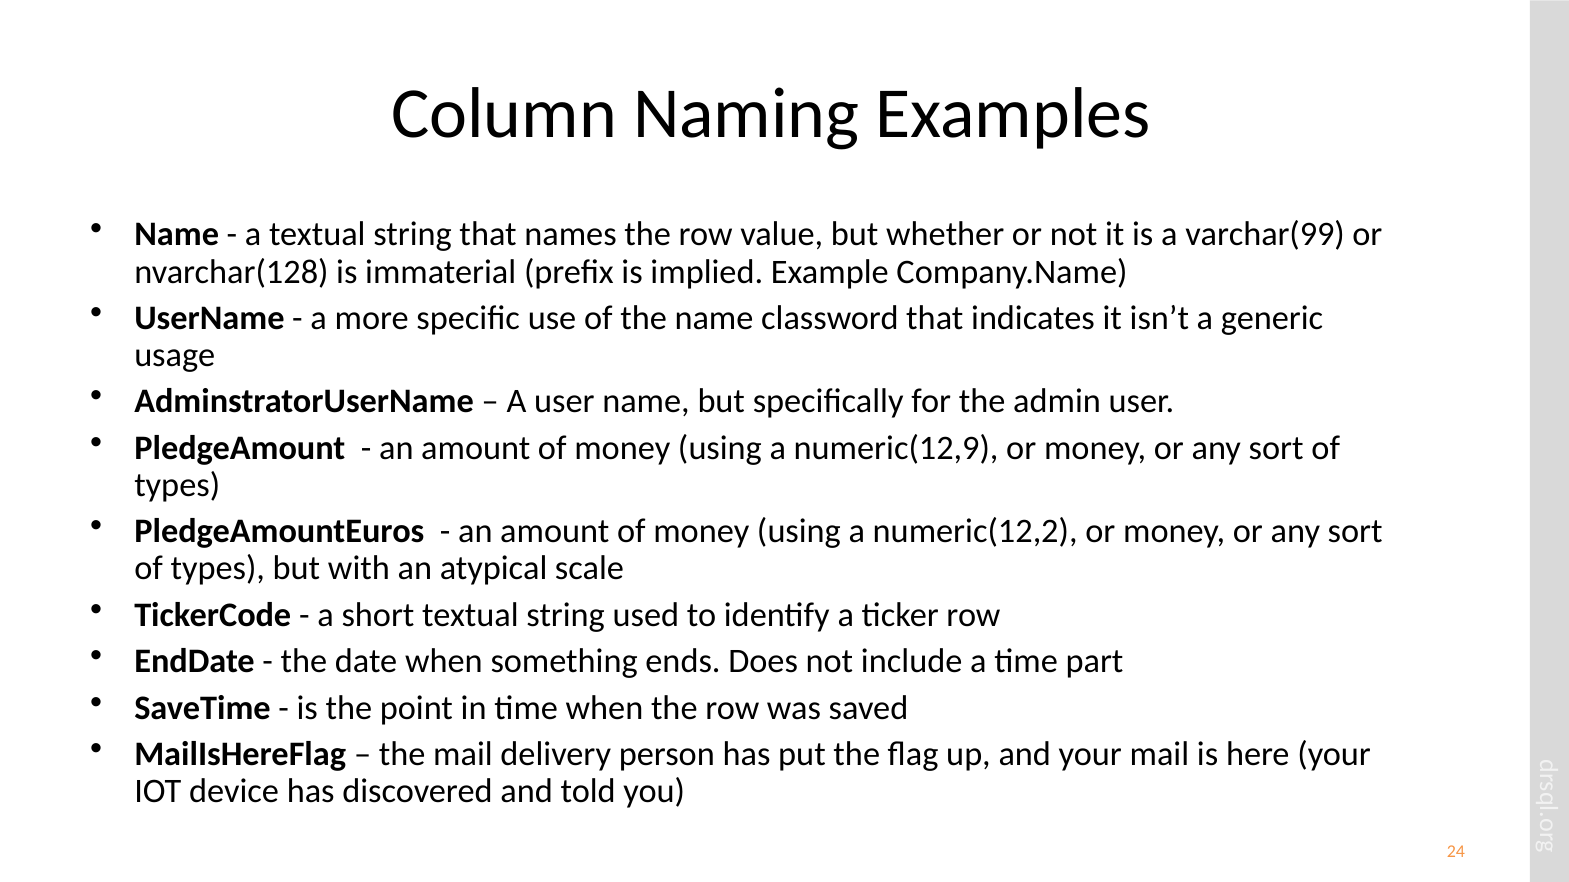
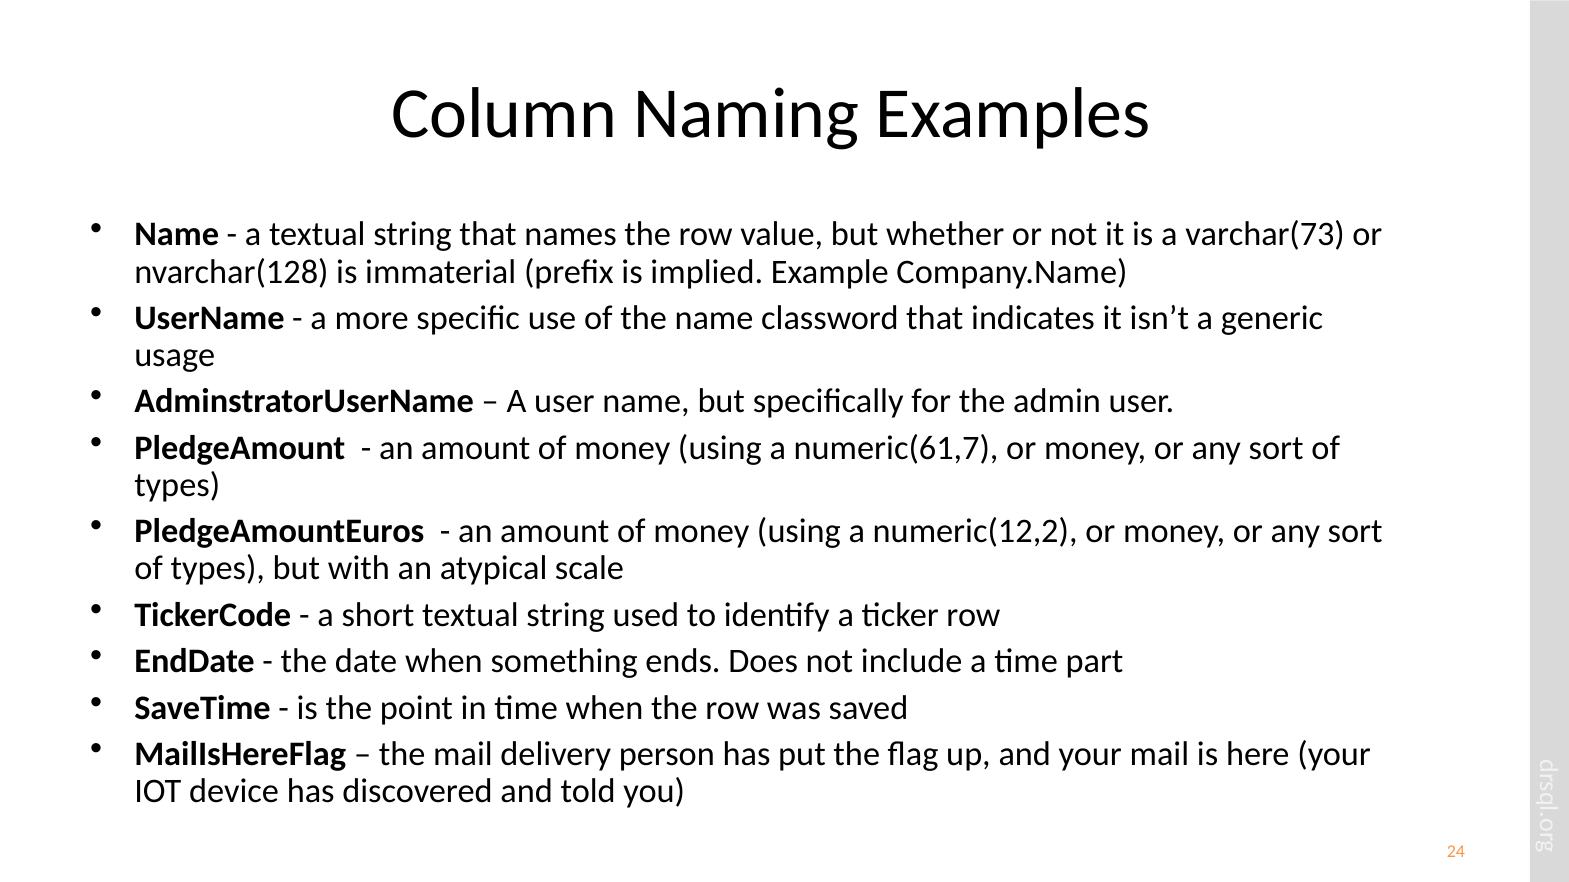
varchar(99: varchar(99 -> varchar(73 (1265, 235)
numeric(12,9: numeric(12,9 -> numeric(61,7 (896, 448)
